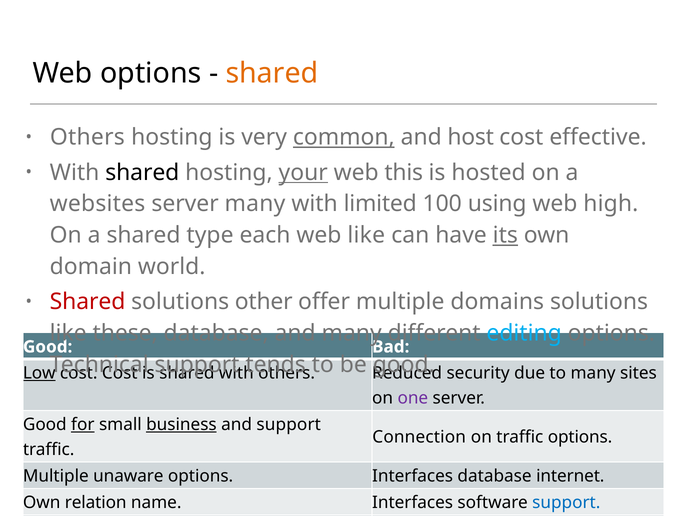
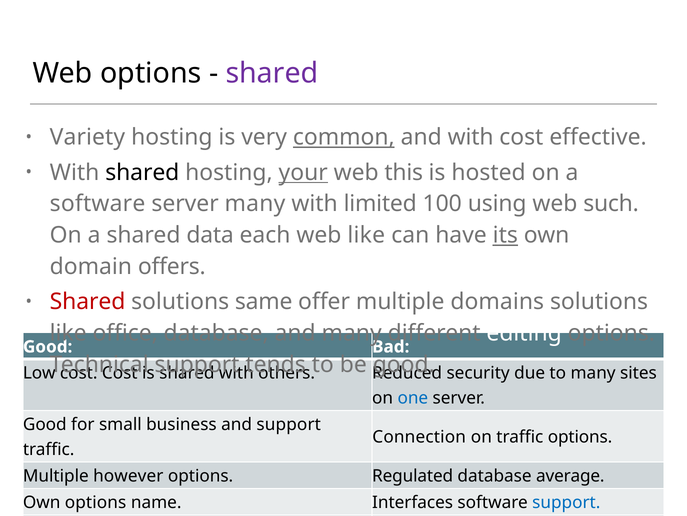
shared colour: orange -> purple (272, 73)
Others: Others -> Variety (87, 137)
and host: host -> with (471, 137)
websites: websites -> software (98, 204)
high: high -> such (611, 204)
type: type -> data (210, 235)
world: world -> offers (172, 266)
other: other -> same (264, 301)
these: these -> office (125, 333)
editing colour: light blue -> white (524, 333)
Low underline: present -> none (39, 373)
one colour: purple -> blue (413, 398)
for underline: present -> none (83, 424)
business underline: present -> none (181, 424)
unaware: unaware -> however (128, 476)
options Interfaces: Interfaces -> Regulated (413, 476)
internet: internet -> average (570, 476)
Own relation: relation -> options (96, 502)
